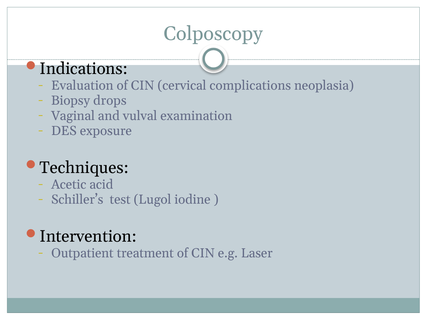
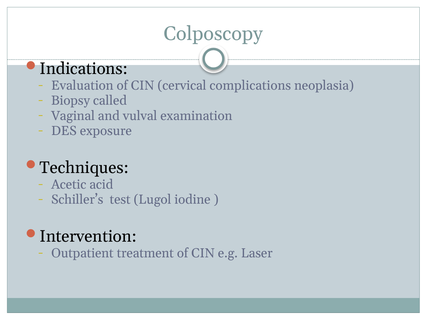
drops: drops -> called (110, 101)
